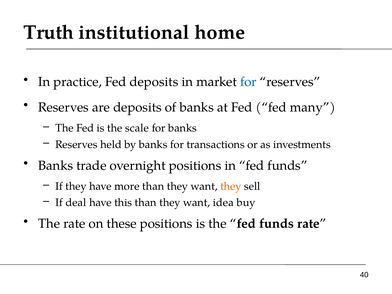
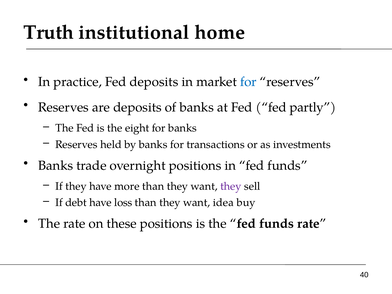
many: many -> partly (313, 107)
scale: scale -> eight (137, 128)
they colour: orange -> purple (231, 186)
deal: deal -> debt (76, 203)
this: this -> loss (123, 203)
